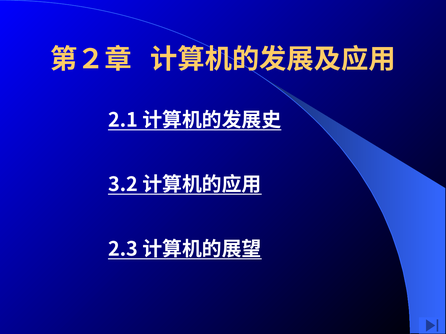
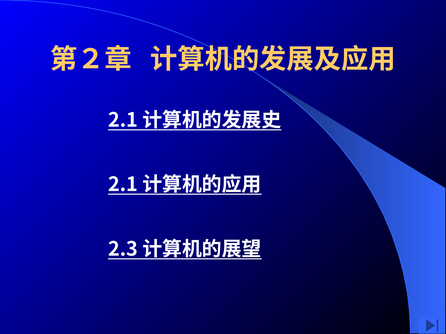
3.2: 3.2 -> 2.1 (123, 185)
